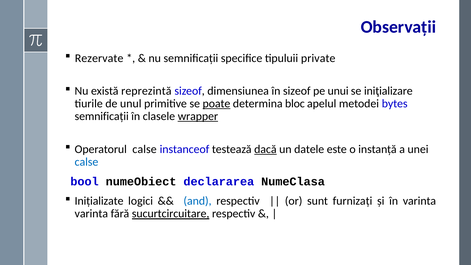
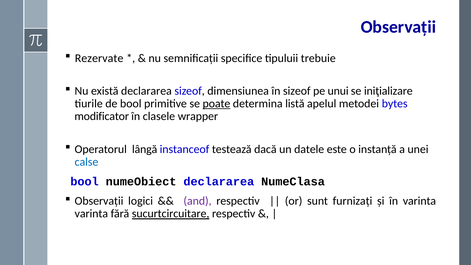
private: private -> trebuie (318, 58)
există reprezintă: reprezintă -> declararea (146, 91)
de unul: unul -> bool (131, 104)
bloc: bloc -> listă (295, 104)
semnificații: semnificații -> modificator (102, 116)
wrapper underline: present -> none (198, 116)
Operatorul calse: calse -> lângă (145, 149)
dacă underline: present -> none (265, 149)
Inițializate: Inițializate -> Observații (99, 201)
and colour: blue -> purple (198, 201)
